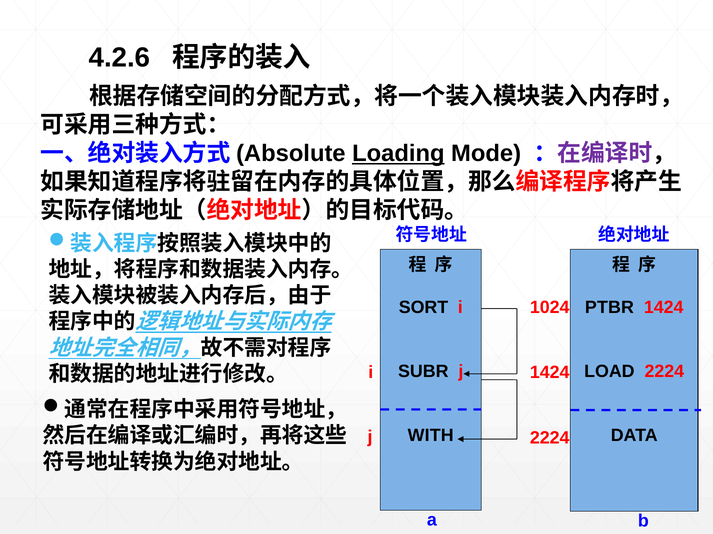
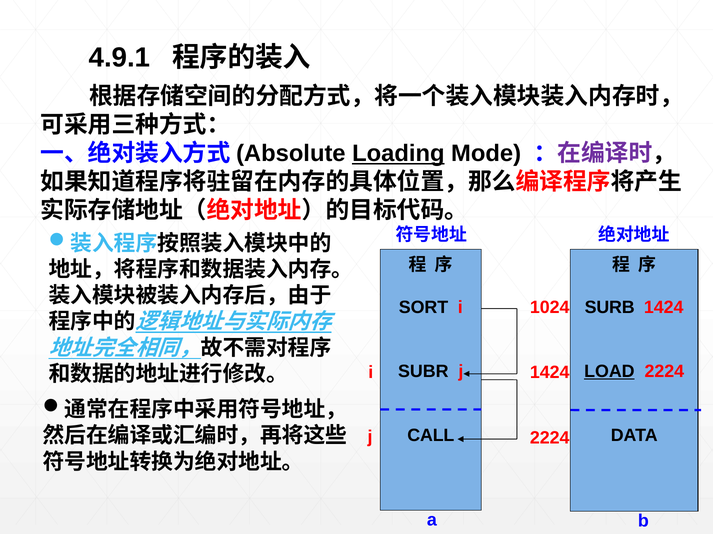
4.2.6: 4.2.6 -> 4.9.1 (119, 58)
PTBR: PTBR -> SURB (610, 308)
LOAD underline: none -> present (609, 372)
WITH: WITH -> CALL (431, 436)
